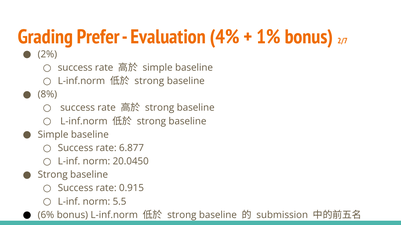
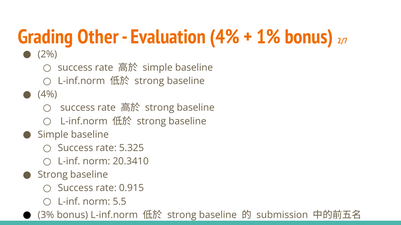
Prefer: Prefer -> Other (98, 37)
8%: 8% -> 4% (47, 95)
6.877: 6.877 -> 5.325 (131, 148)
20.0450: 20.0450 -> 20.3410 (131, 162)
6%: 6% -> 3% (46, 215)
